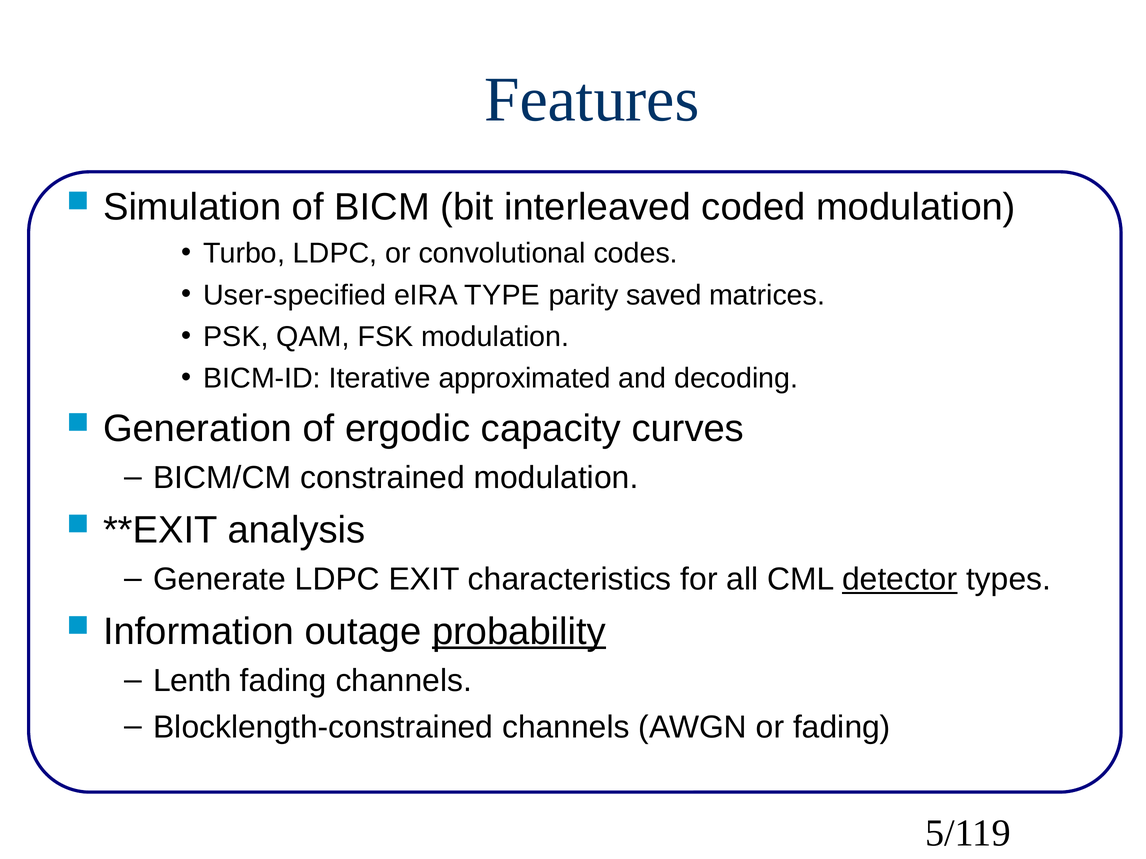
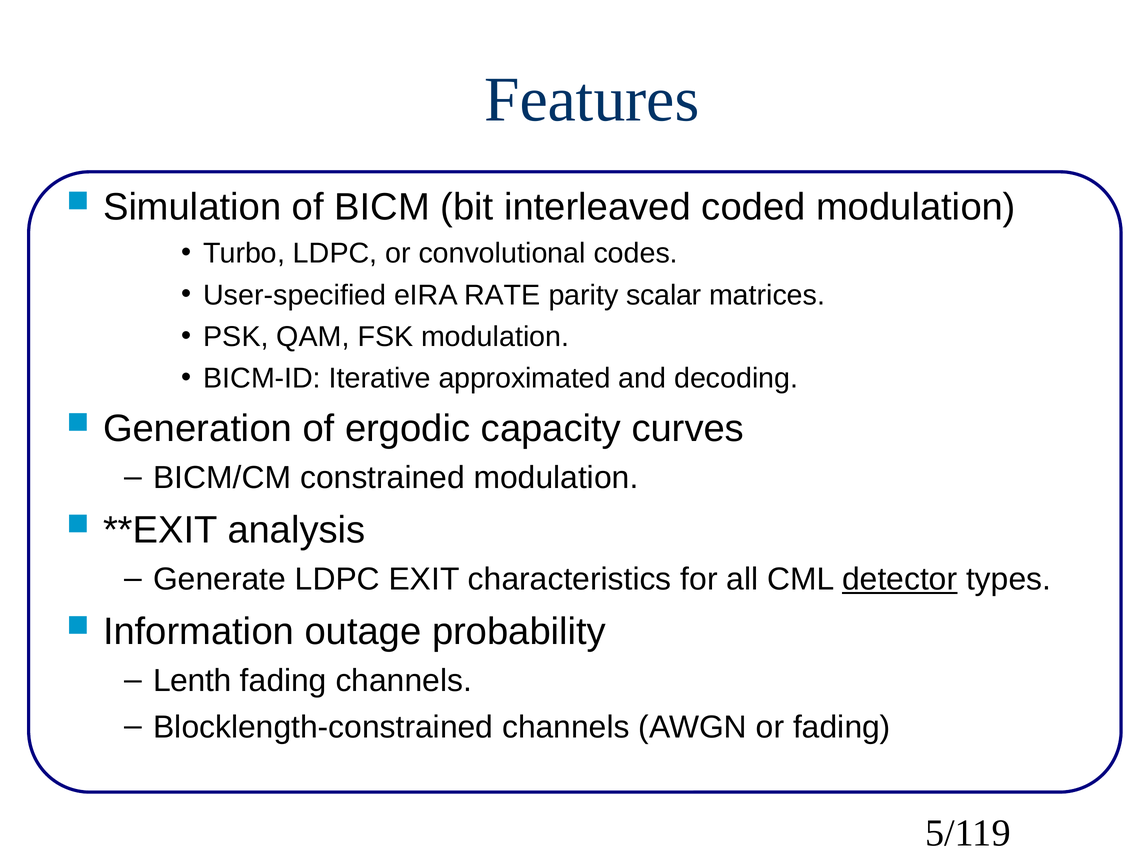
TYPE: TYPE -> RATE (502, 295)
saved: saved -> scalar (664, 295)
probability underline: present -> none (519, 632)
